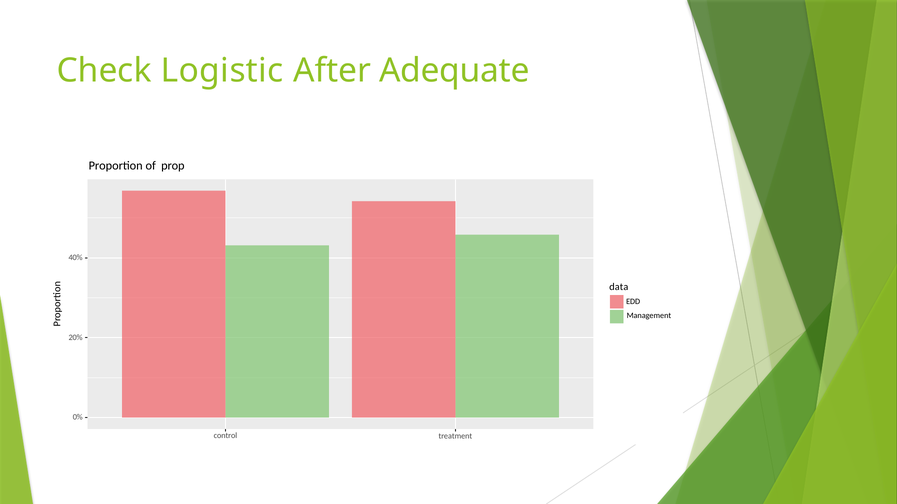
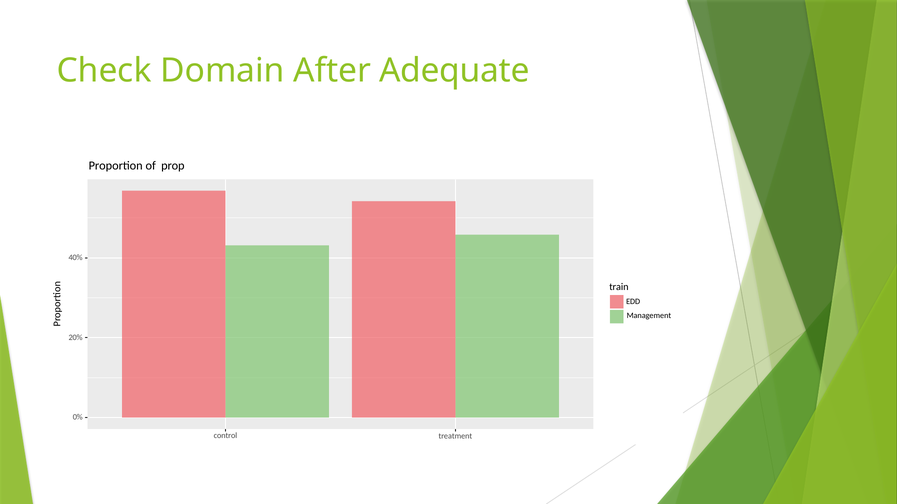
Logistic: Logistic -> Domain (222, 71)
data: data -> train (619, 287)
